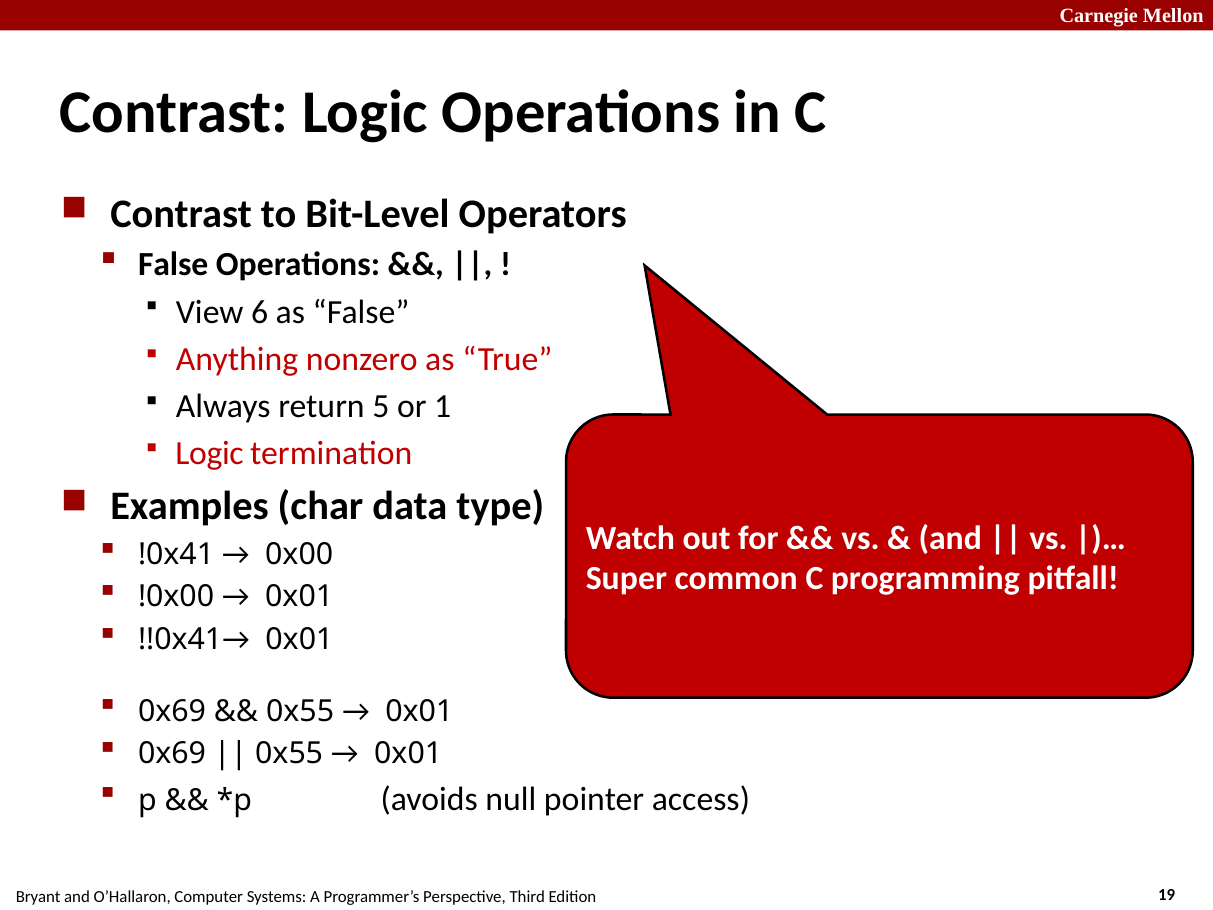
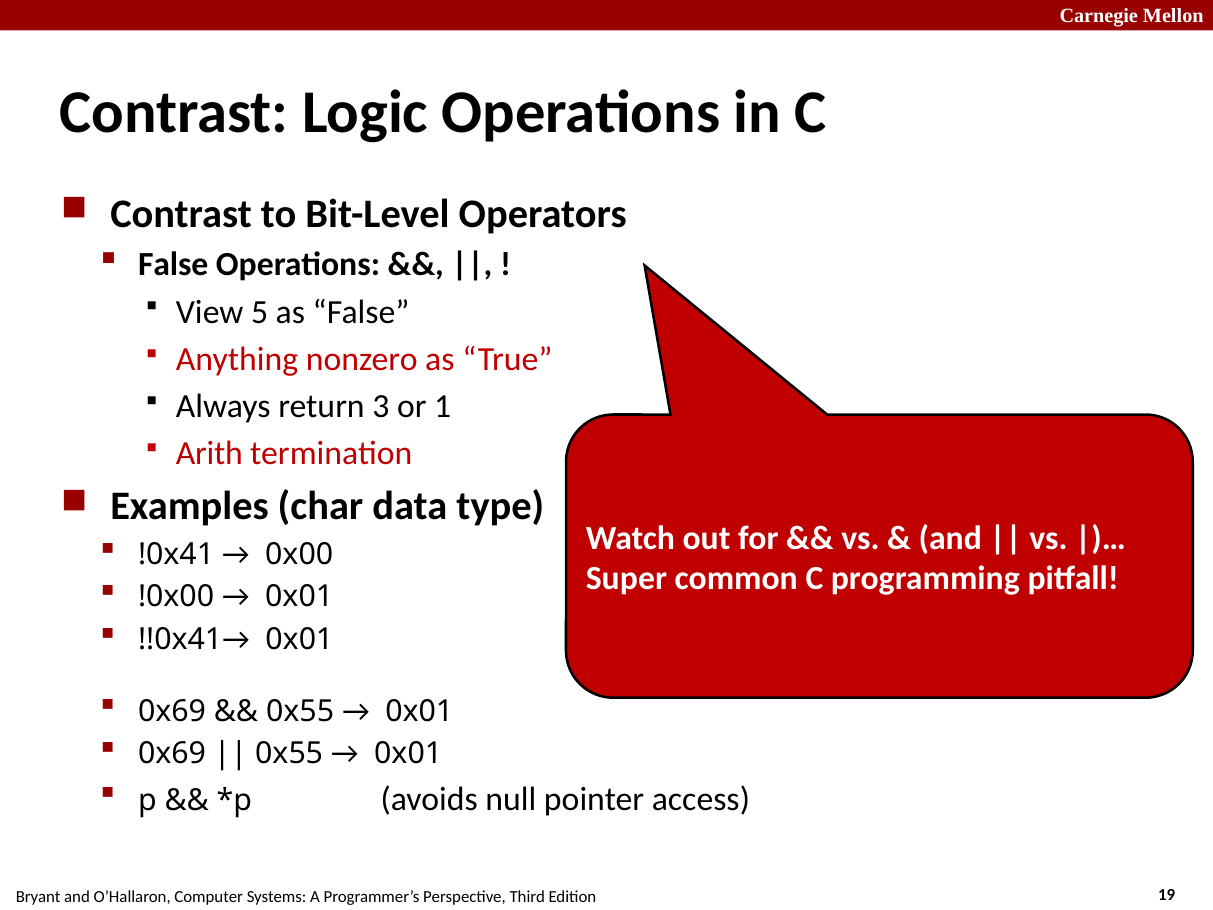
6: 6 -> 5 (260, 312)
5: 5 -> 3 (381, 406)
Logic: Logic -> Arith (209, 453)
